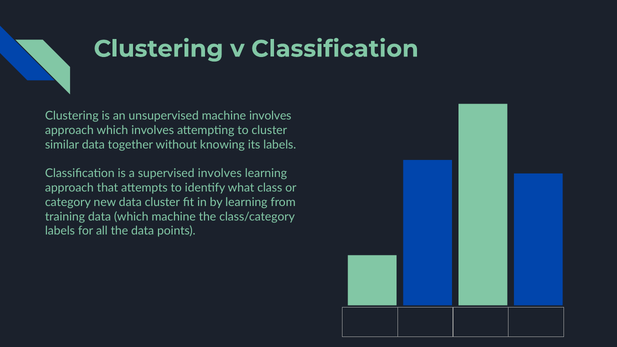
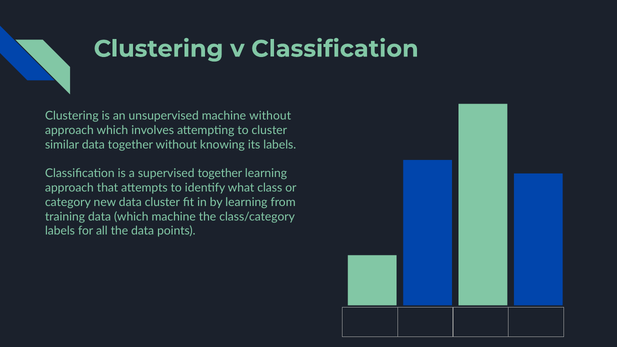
machine involves: involves -> without (270, 116)
supervised involves: involves -> together (220, 173)
